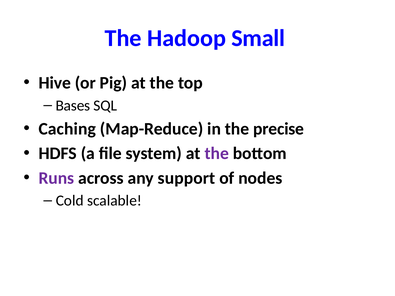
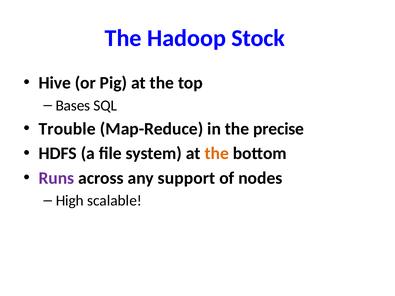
Small: Small -> Stock (258, 38)
Caching: Caching -> Trouble (67, 129)
the colour: purple -> orange (217, 154)
Cold: Cold -> High (70, 201)
